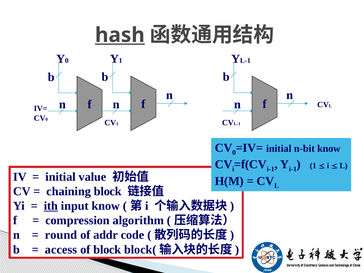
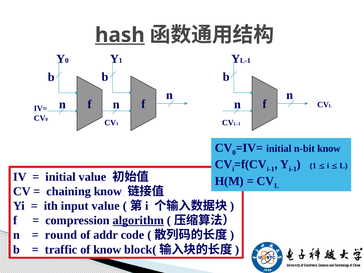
chaining block: block -> know (108, 191)
ith underline: present -> none (51, 206)
input know: know -> value (106, 206)
algorithm underline: none -> present (138, 220)
access: access -> traffic (61, 250)
of block: block -> know (107, 250)
